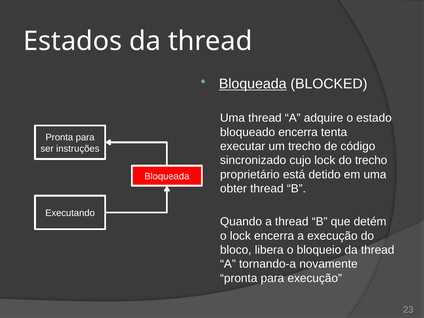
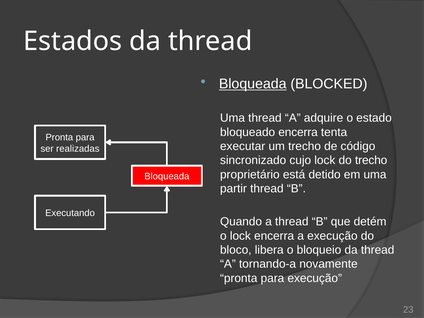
instruções: instruções -> realizadas (78, 149)
obter: obter -> partir (233, 189)
